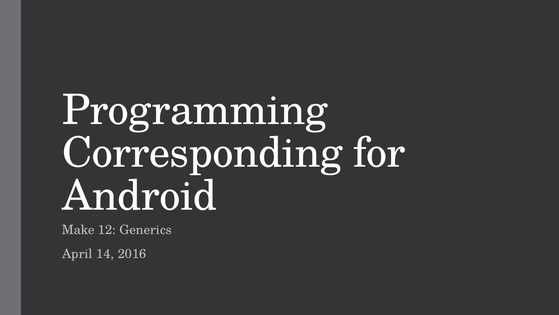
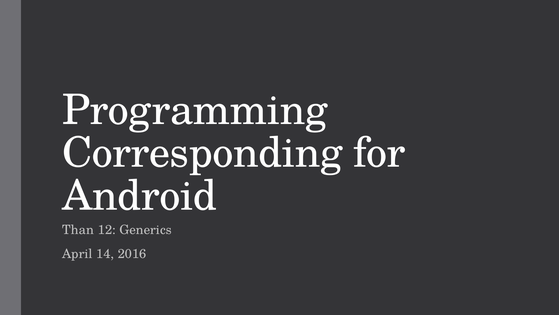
Make: Make -> Than (78, 230)
